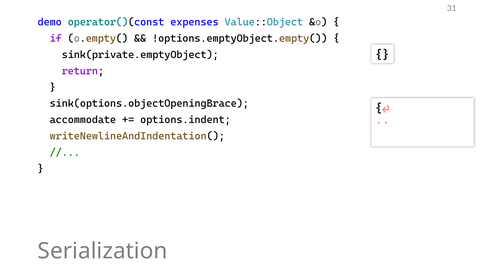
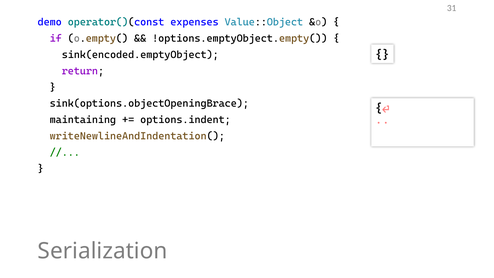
sink(private.emptyObject: sink(private.emptyObject -> sink(encoded.emptyObject (140, 55)
accommodate: accommodate -> maintaining (83, 120)
